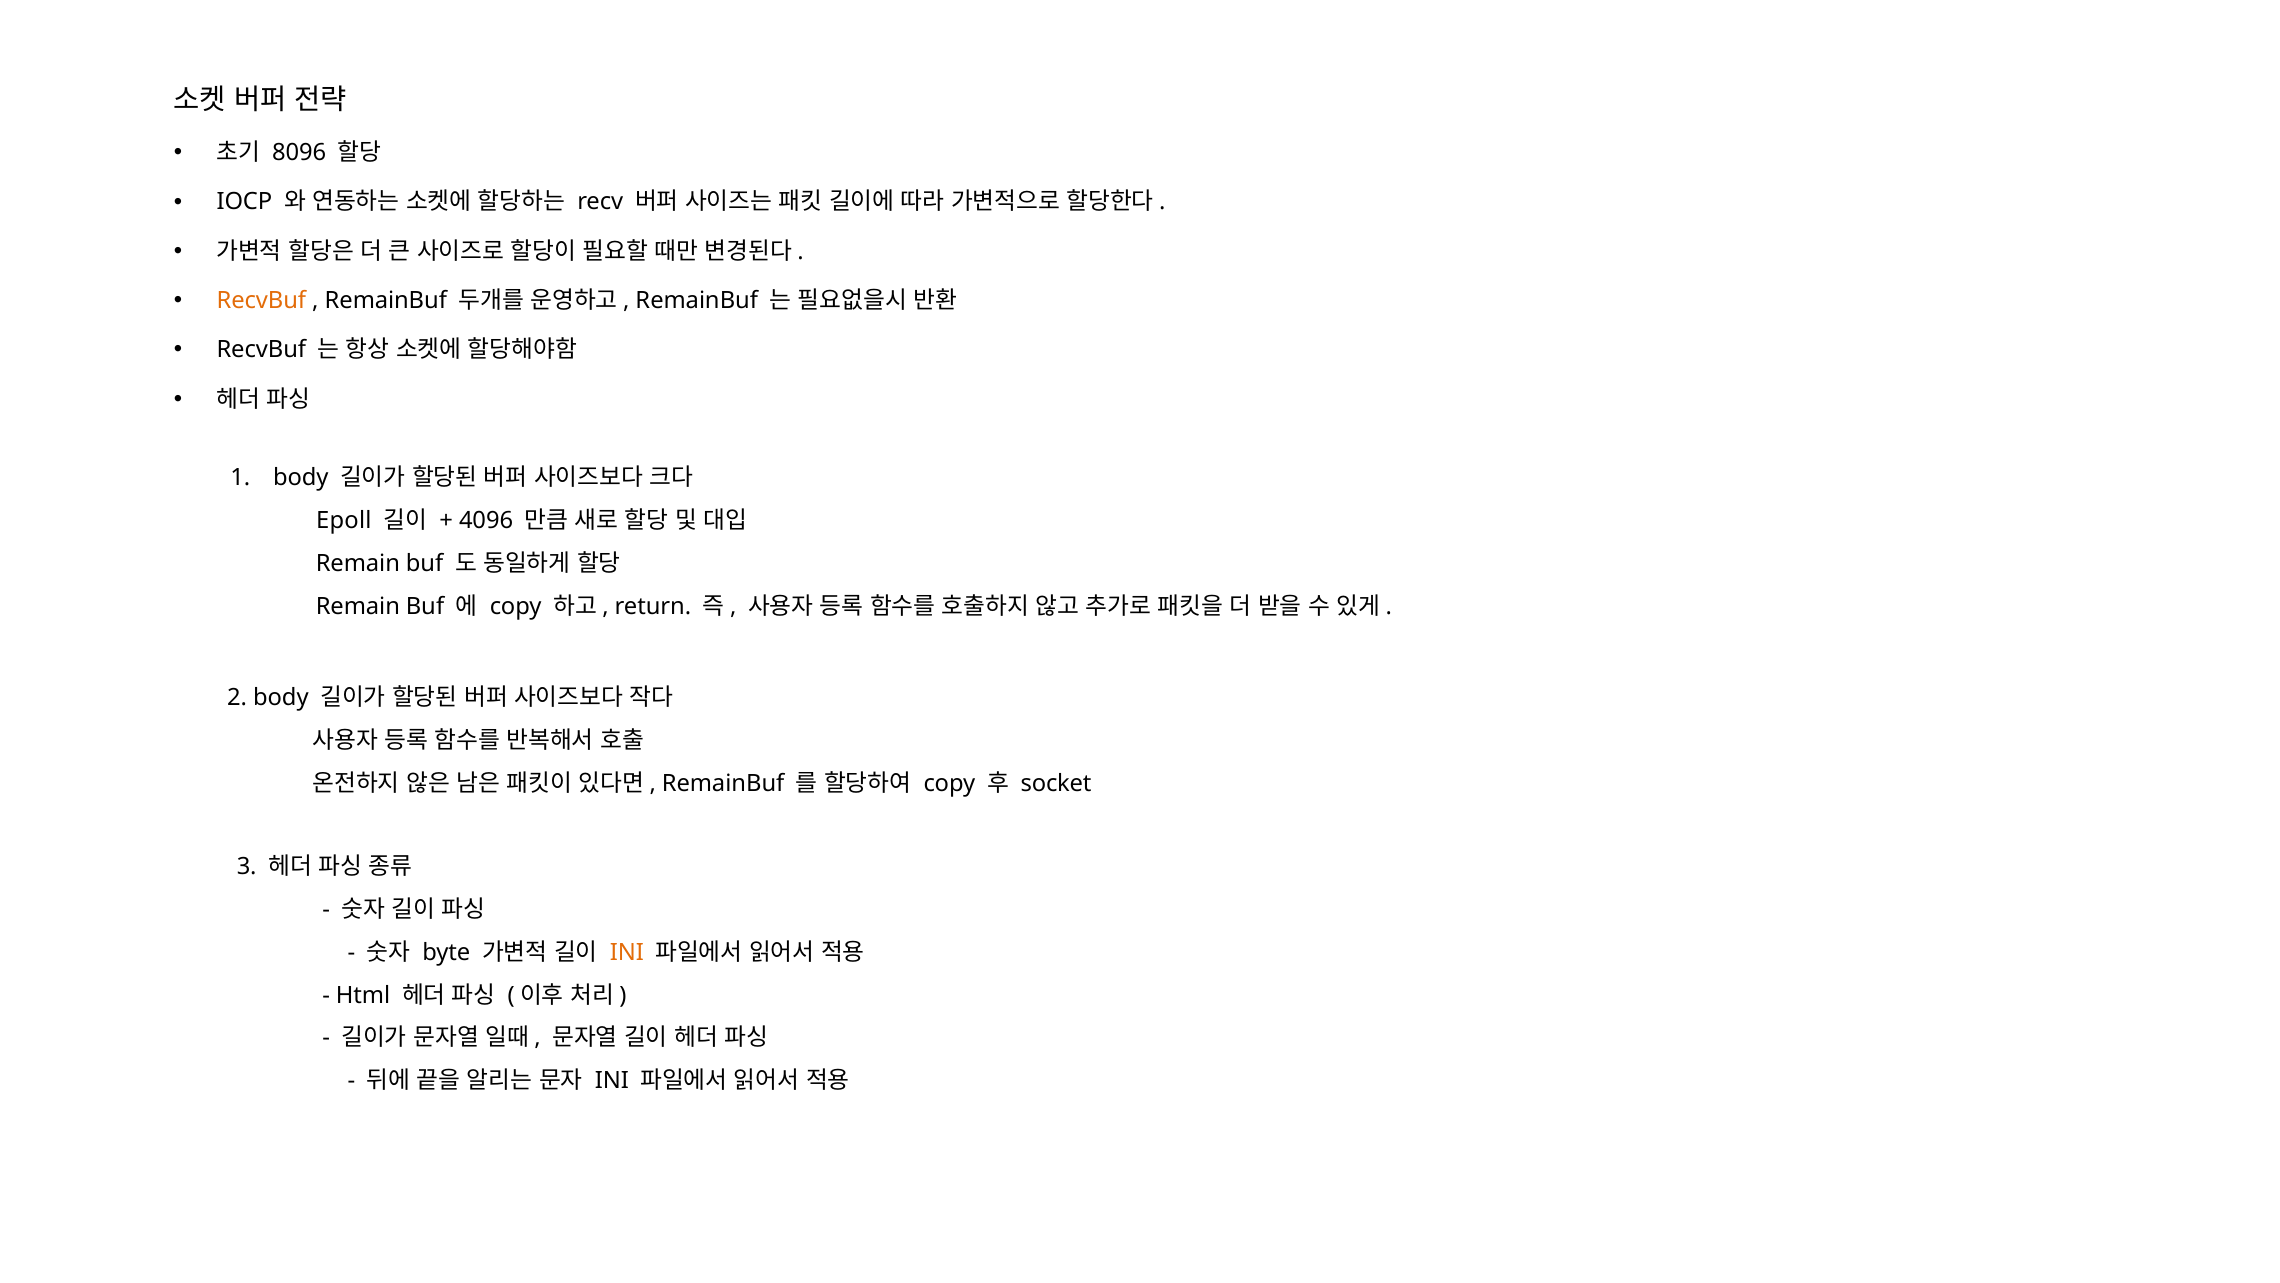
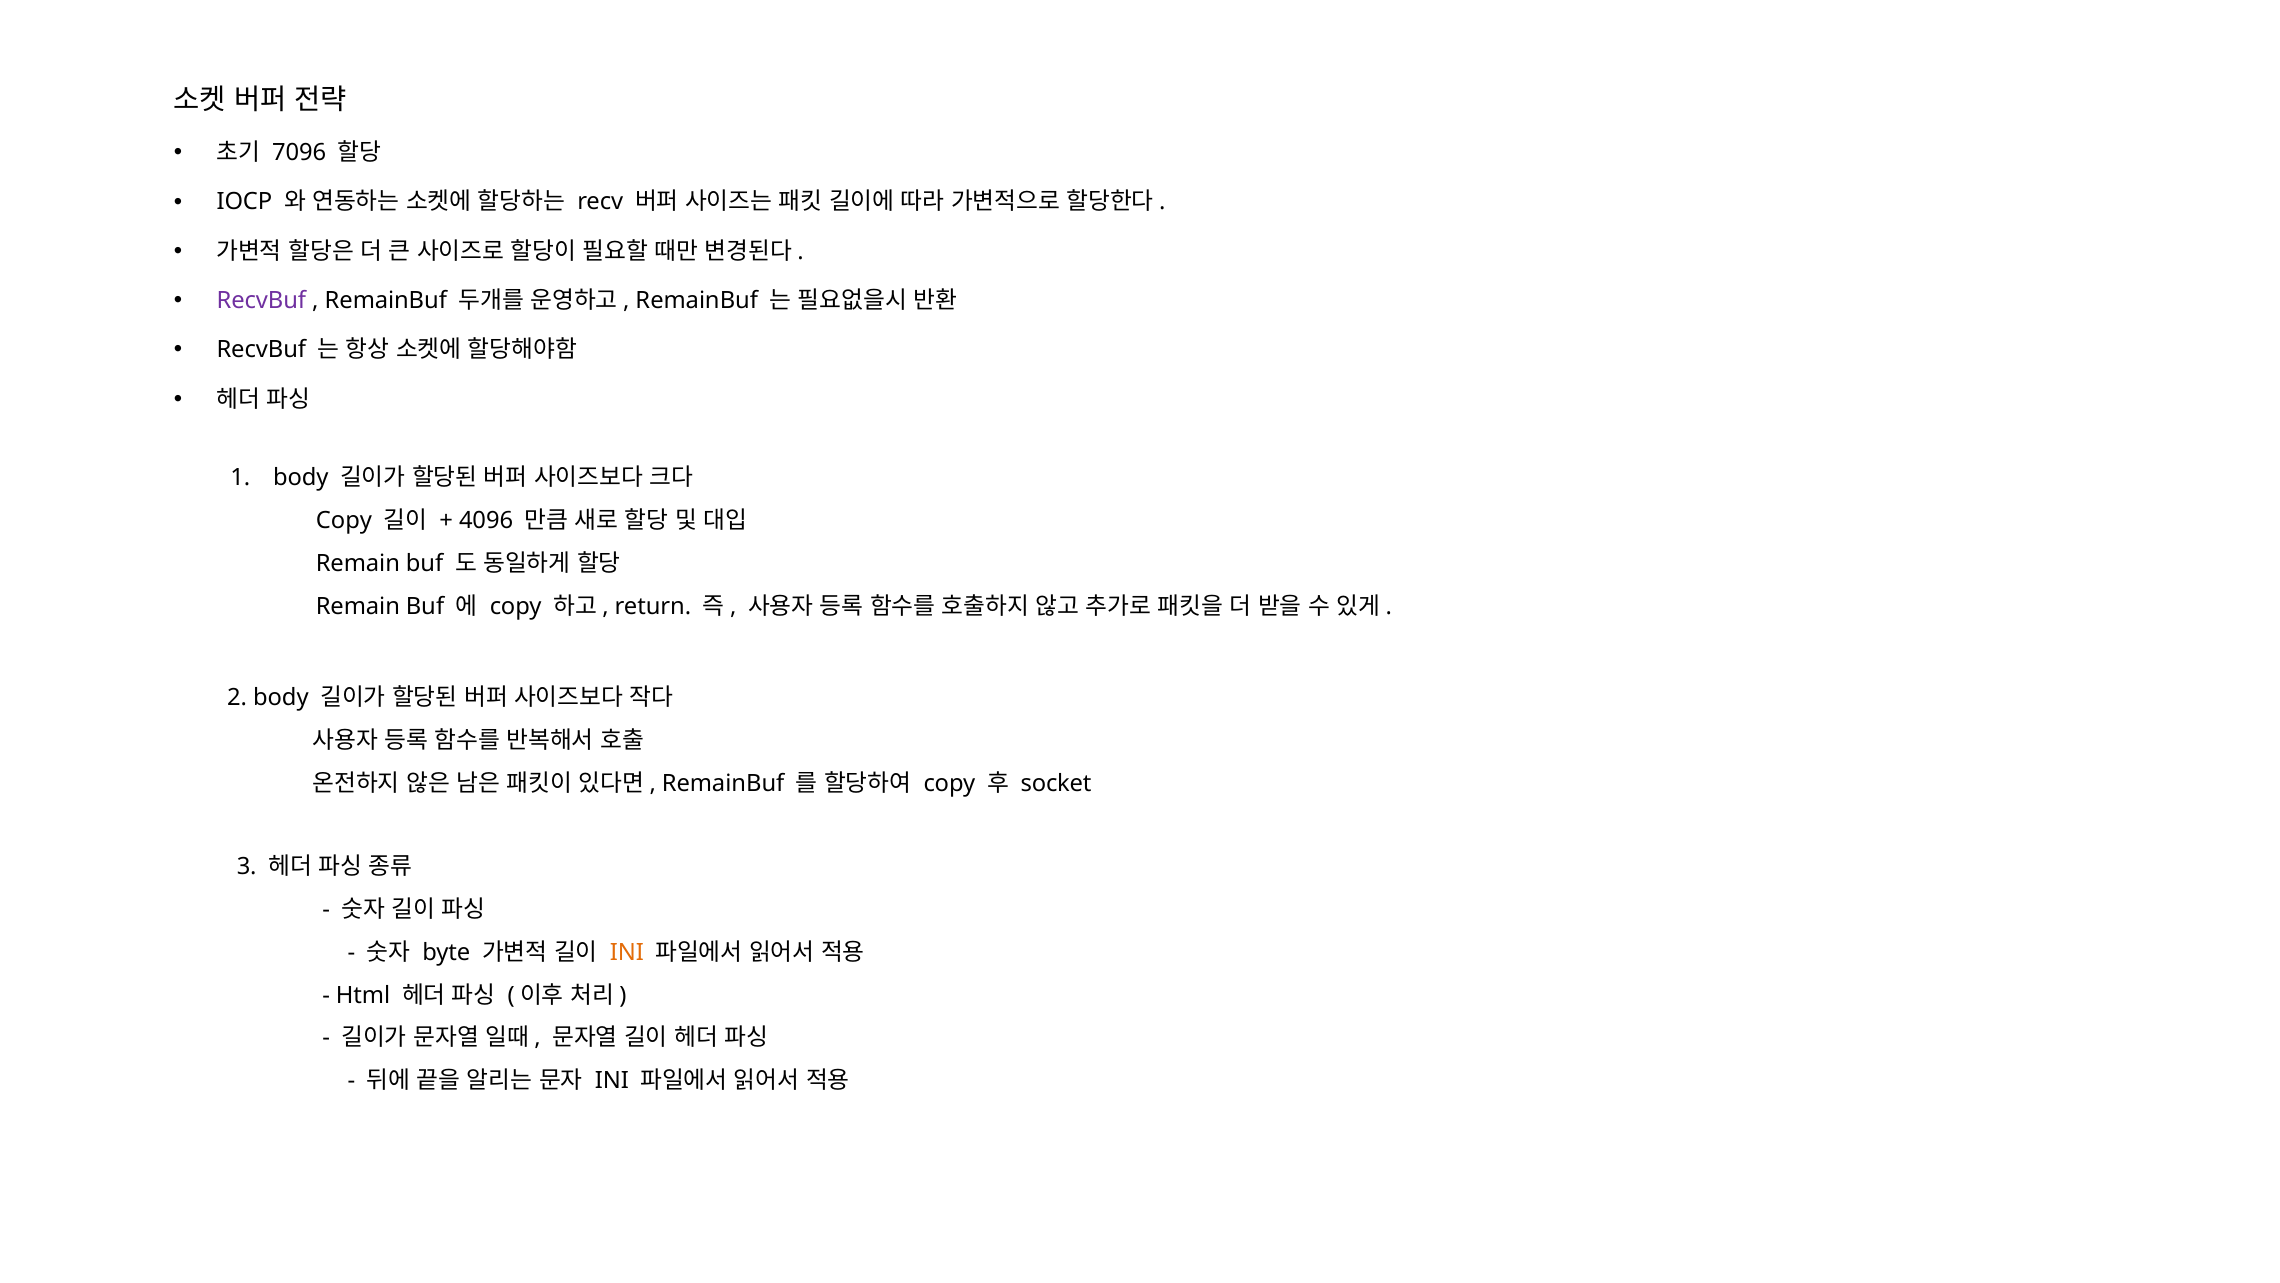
8096: 8096 -> 7096 (299, 153)
RecvBuf colour: orange -> purple (261, 301)
Epoll: Epoll -> Copy (344, 520)
